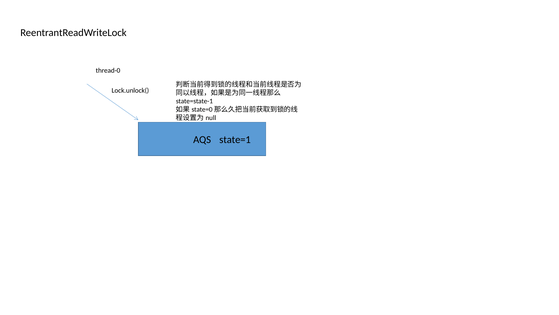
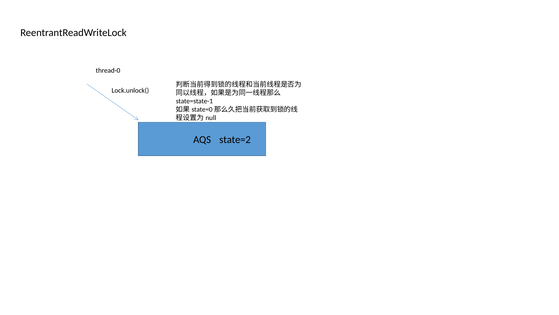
state=1: state=1 -> state=2 (235, 139)
